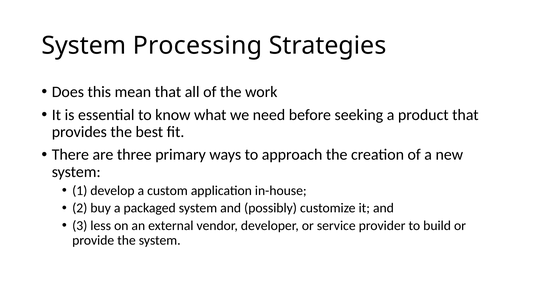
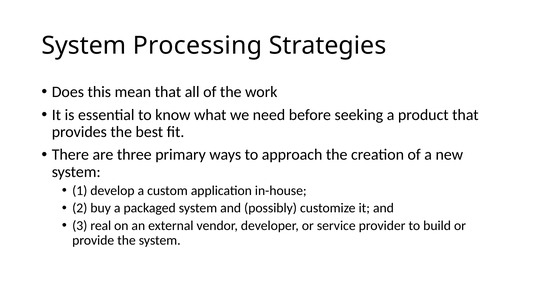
less: less -> real (101, 226)
